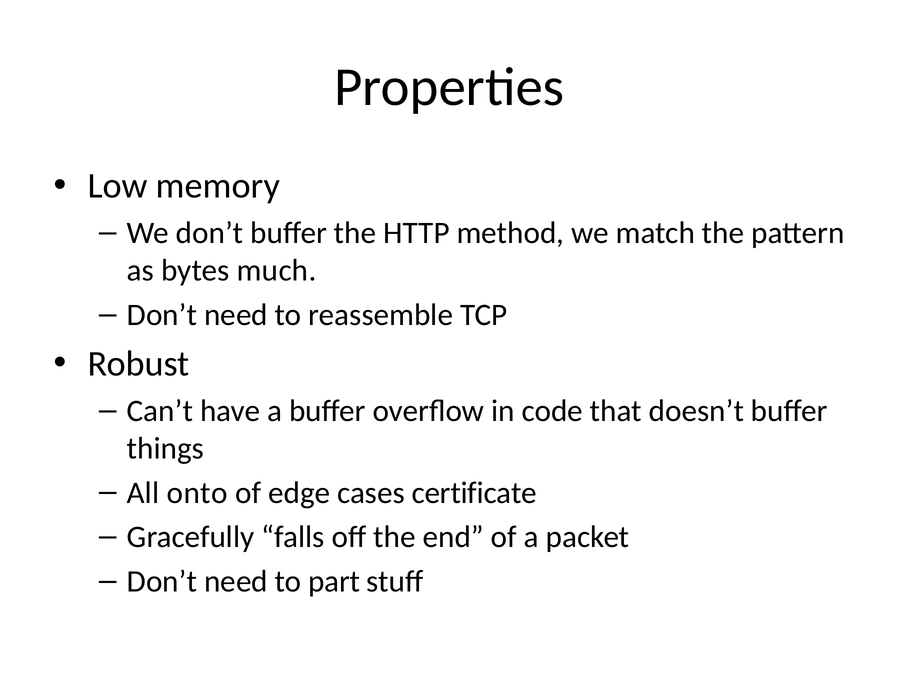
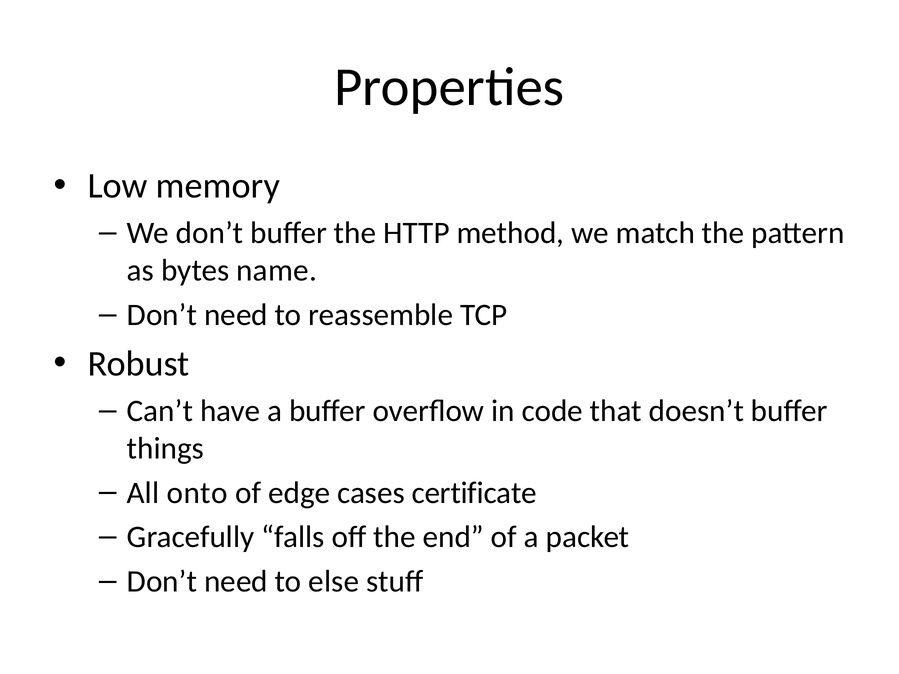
much: much -> name (277, 271)
part: part -> else (334, 582)
